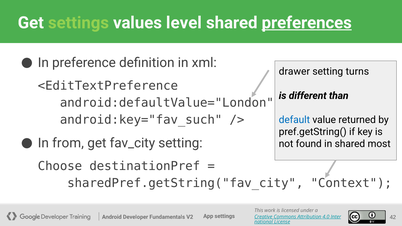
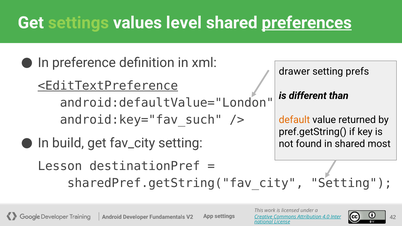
turns: turns -> prefs (357, 72)
<EditTextPreference underline: none -> present (108, 86)
default colour: blue -> orange (294, 120)
from: from -> build (68, 143)
Choose: Choose -> Lesson (60, 166)
sharedPref.getString("fav_city Context: Context -> Setting (351, 183)
